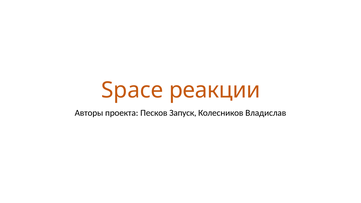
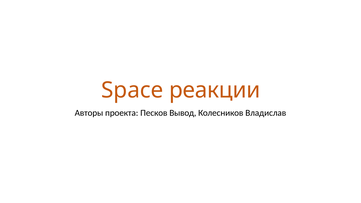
Запуск: Запуск -> Вывод (183, 113)
